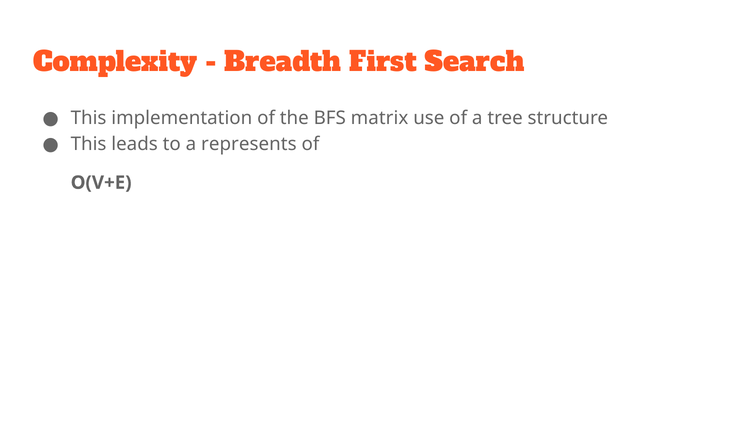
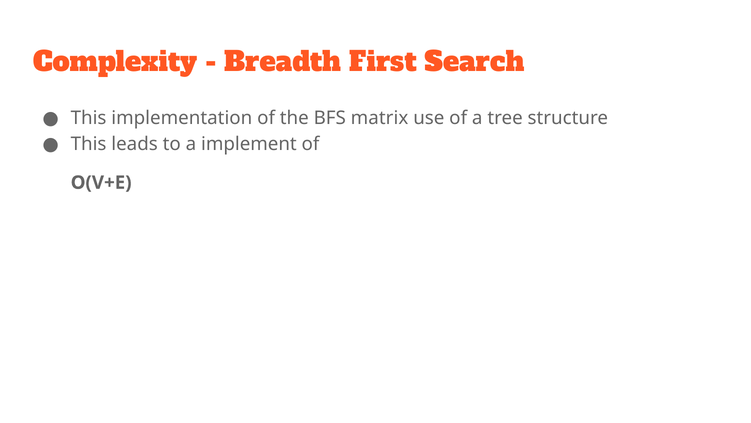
represents: represents -> implement (249, 144)
